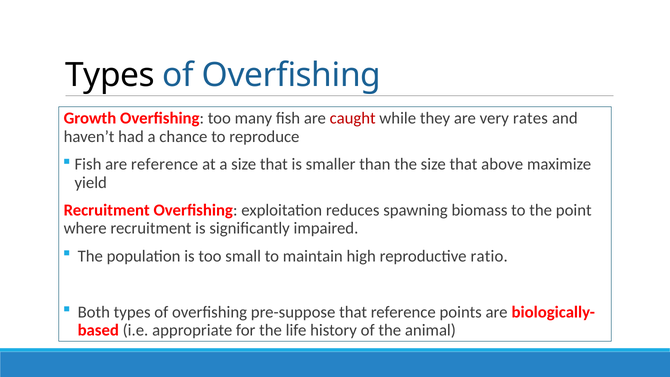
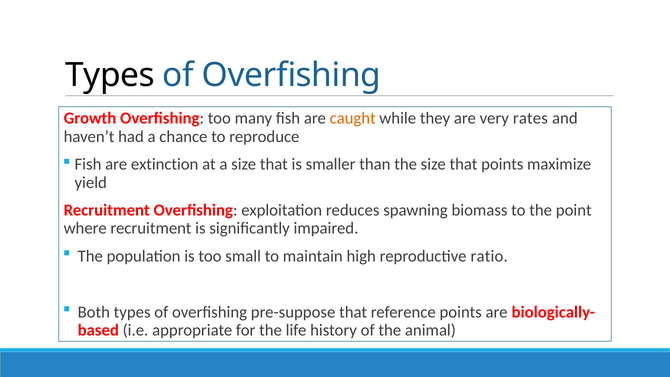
caught colour: red -> orange (353, 118)
are reference: reference -> extinction (165, 164)
that above: above -> points (502, 164)
